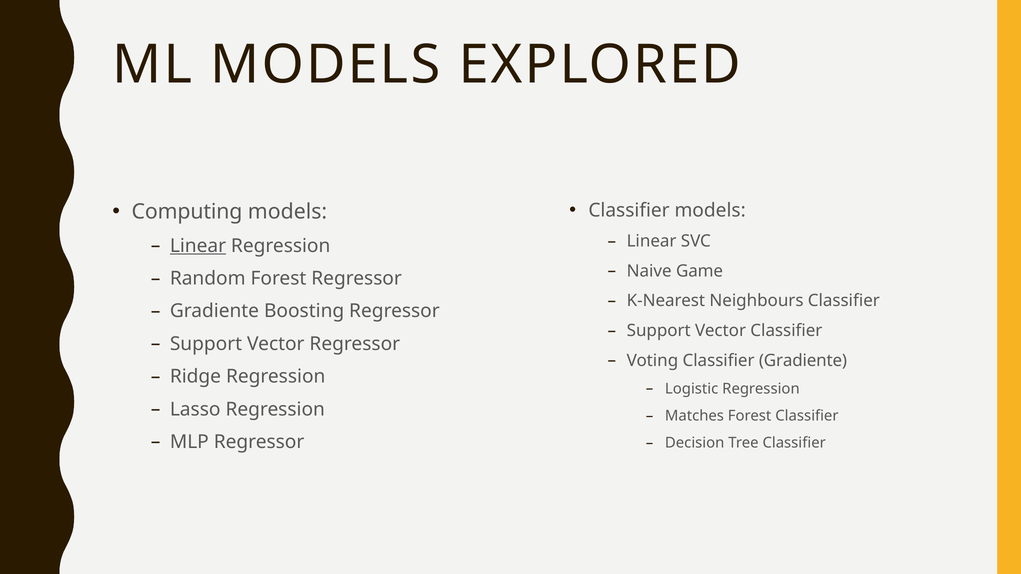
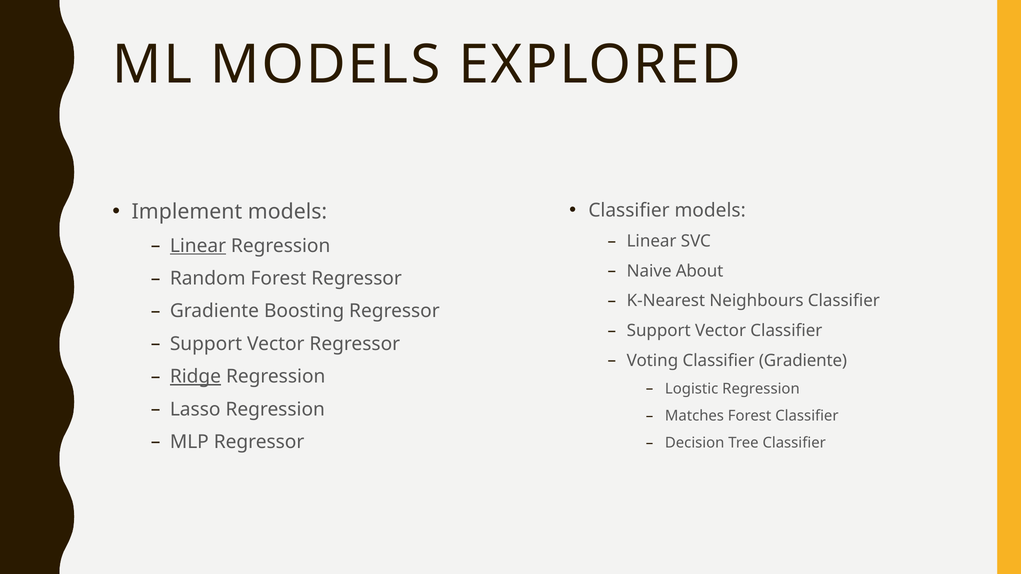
Computing: Computing -> Implement (187, 212)
Game: Game -> About (700, 271)
Ridge underline: none -> present (195, 377)
